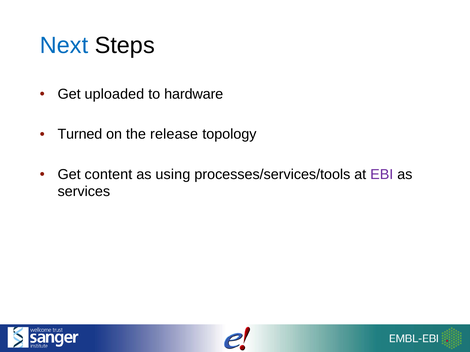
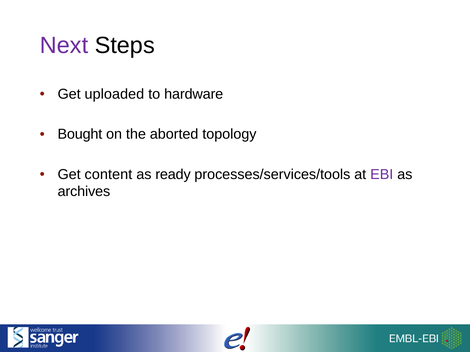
Next colour: blue -> purple (64, 46)
Turned: Turned -> Bought (80, 134)
release: release -> aborted (174, 134)
using: using -> ready (173, 175)
services: services -> archives (84, 192)
